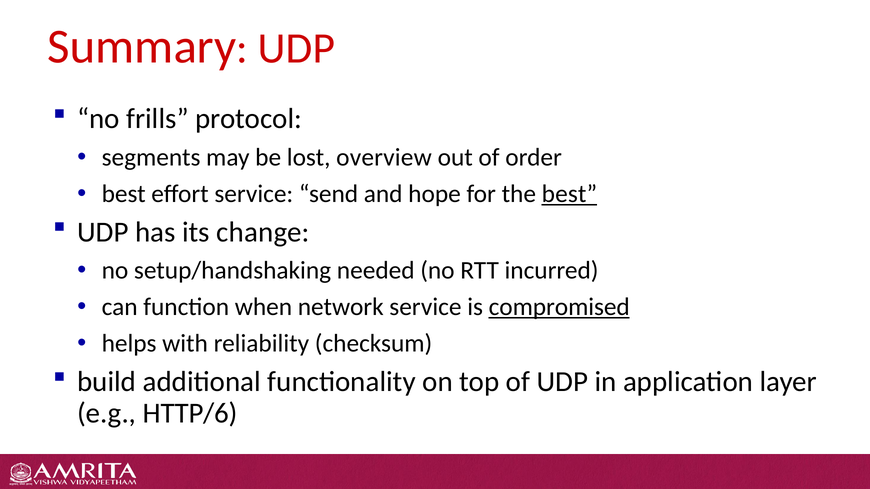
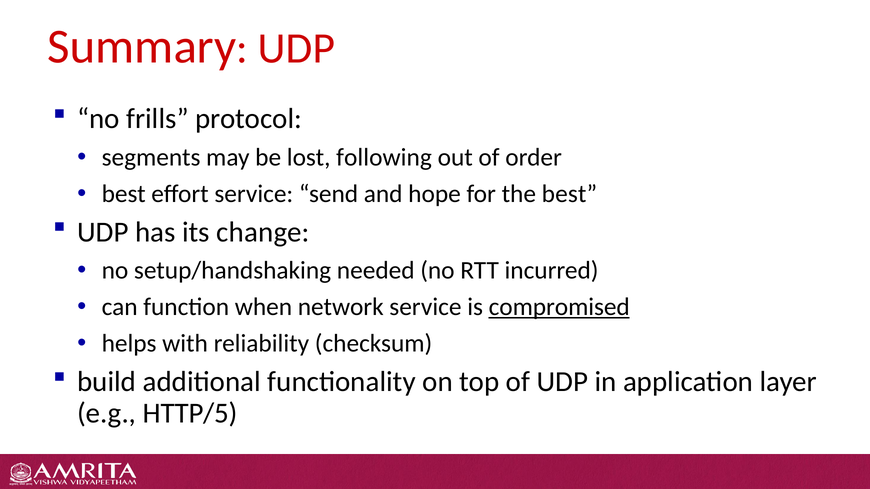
overview: overview -> following (384, 157)
best underline: present -> none (569, 194)
HTTP/6: HTTP/6 -> HTTP/5 (190, 413)
